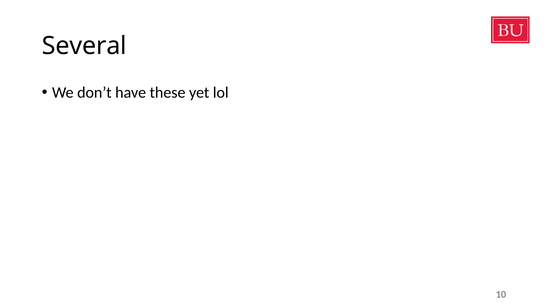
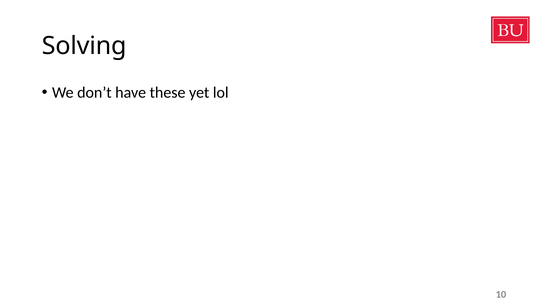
Several: Several -> Solving (84, 46)
